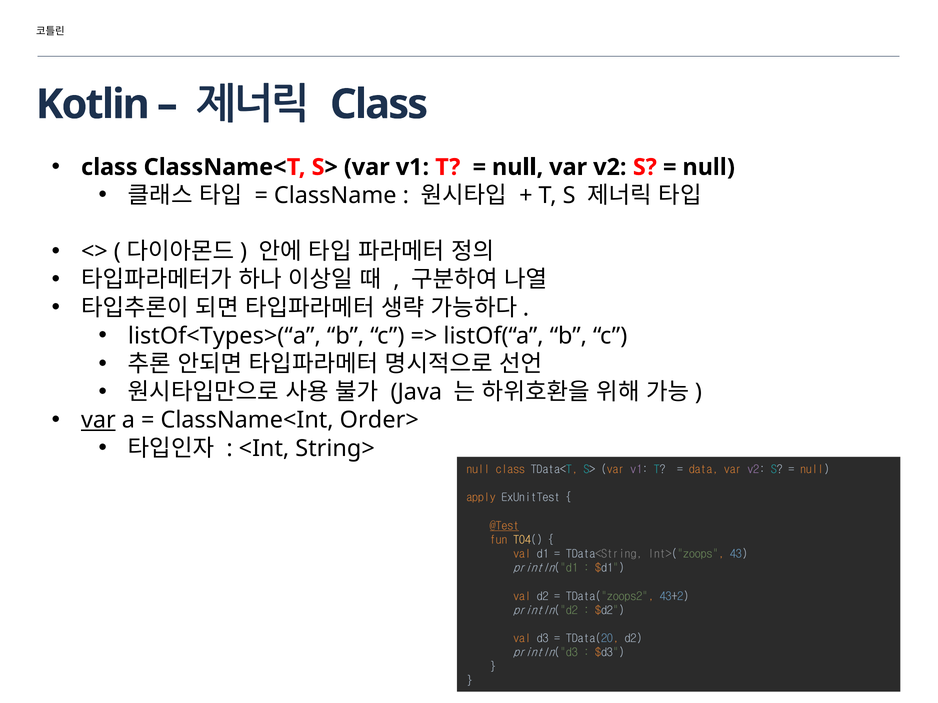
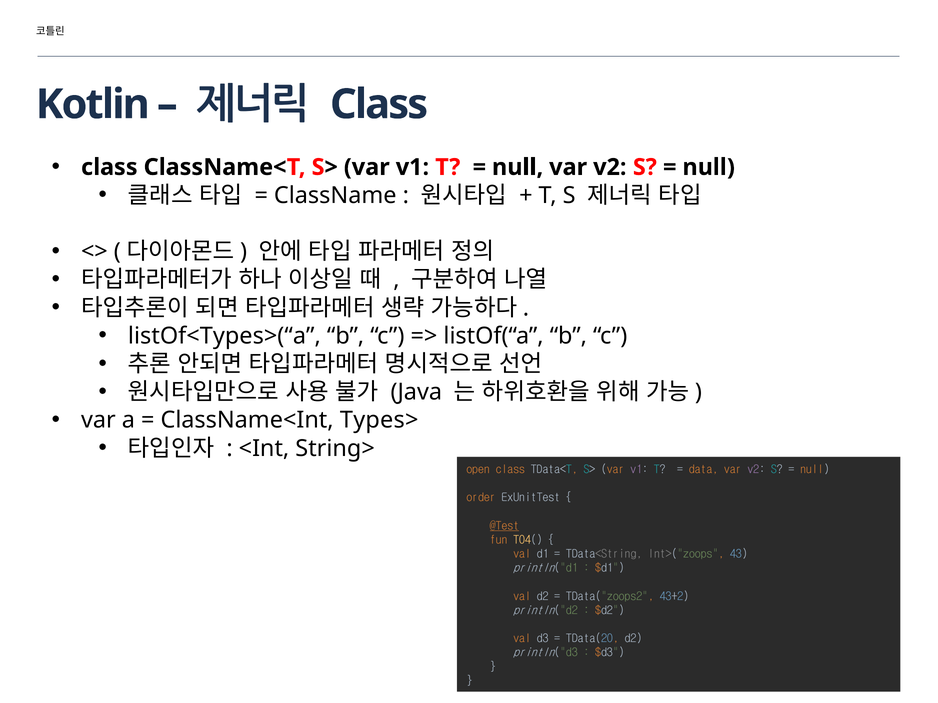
var underline: present -> none (98, 421)
Order>: Order> -> Types> (379, 421)
null: null -> open (478, 470)
apply: apply -> order (481, 498)
